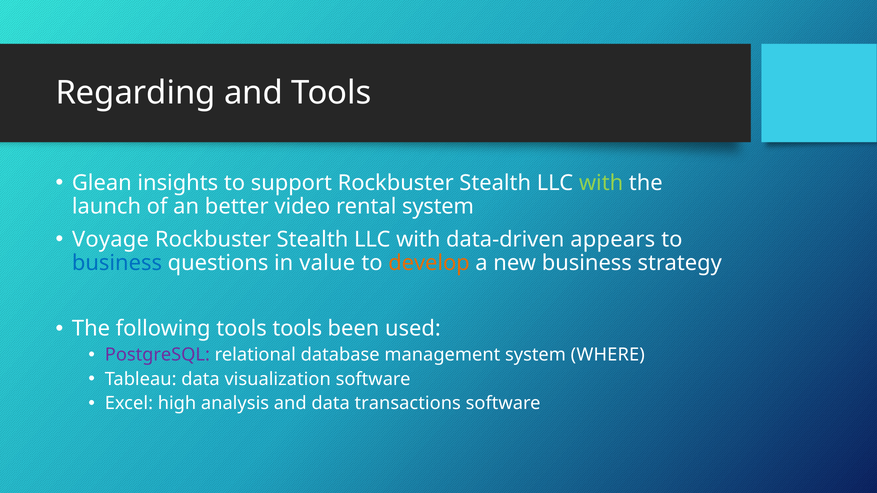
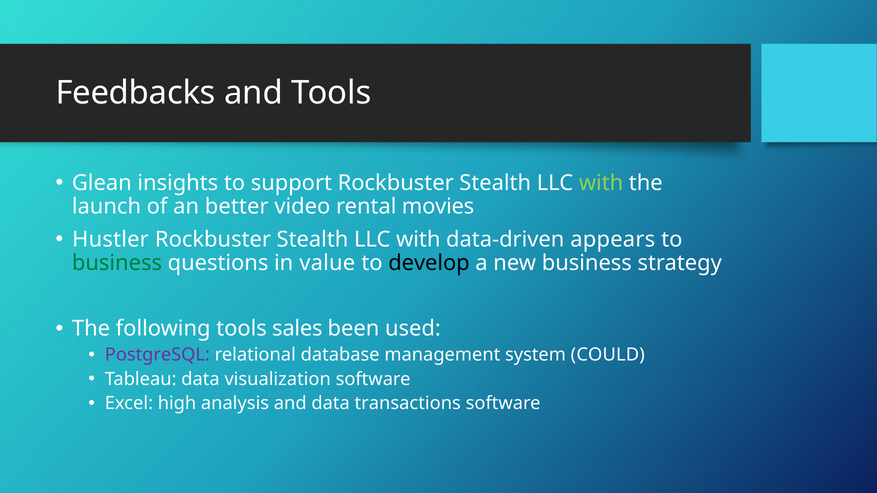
Regarding: Regarding -> Feedbacks (136, 93)
rental system: system -> movies (438, 207)
Voyage: Voyage -> Hustler (110, 240)
business colour: blue -> green (117, 263)
develop colour: orange -> black (429, 263)
tools tools: tools -> sales (297, 329)
WHERE: WHERE -> COULD (608, 355)
